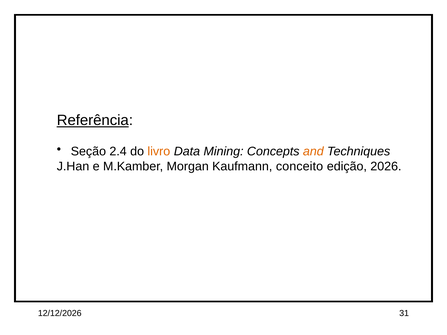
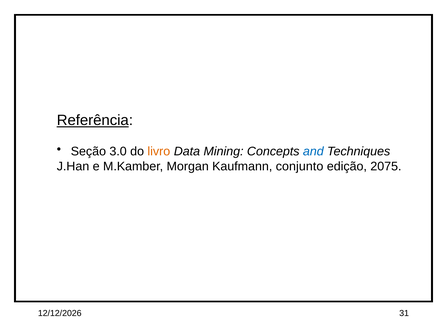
2.4: 2.4 -> 3.0 (118, 152)
and colour: orange -> blue (313, 152)
conceito: conceito -> conjunto (300, 166)
2026: 2026 -> 2075 (386, 166)
